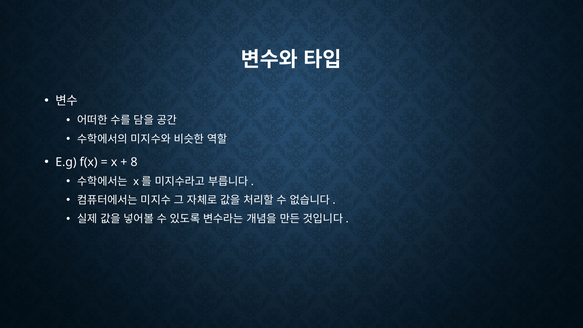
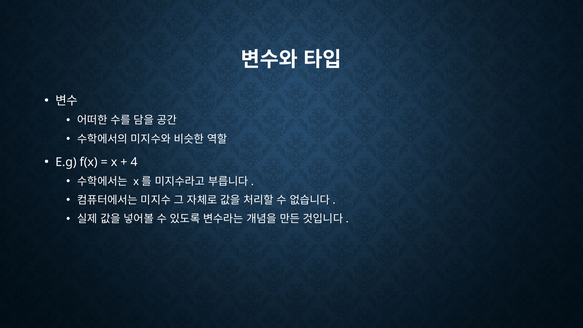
8: 8 -> 4 (134, 162)
